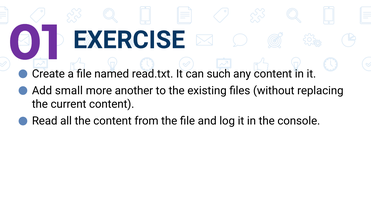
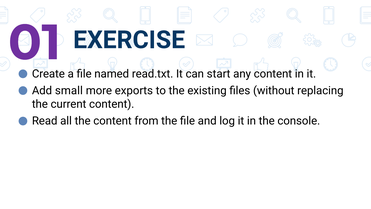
such: such -> start (219, 74)
another: another -> exports (134, 90)
